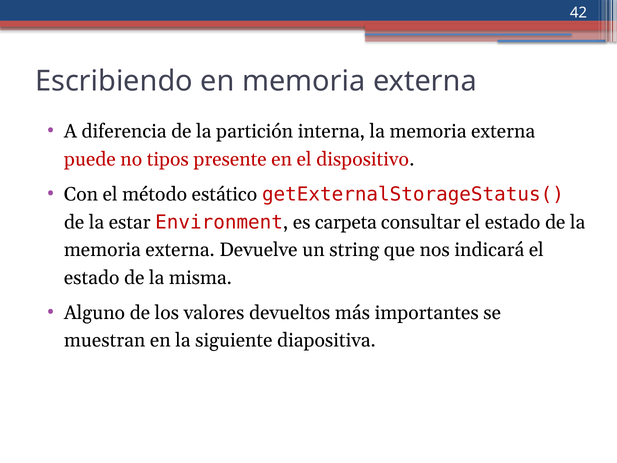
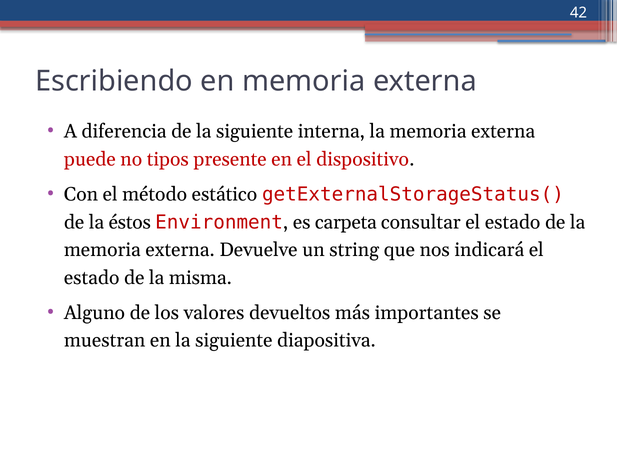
de la partición: partición -> siguiente (255, 132)
estar: estar -> éstos (130, 222)
